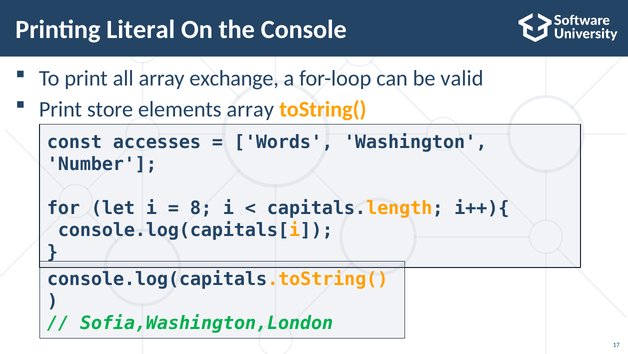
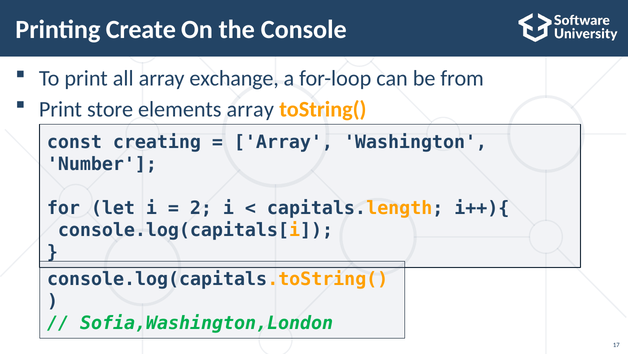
Literal: Literal -> Create (141, 30)
valid: valid -> from (462, 78)
accesses: accesses -> creating (157, 142)
Words: Words -> Array (283, 142)
8: 8 -> 2 (201, 208)
